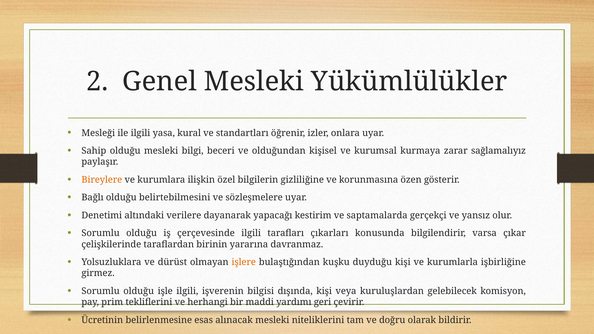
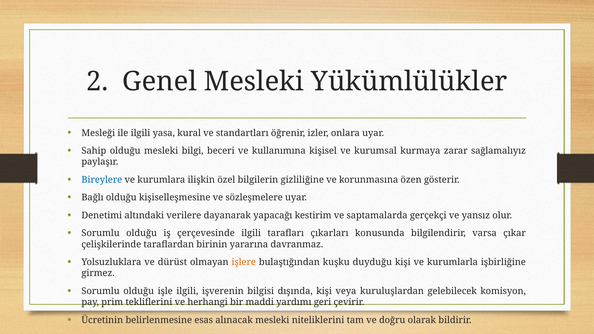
olduğundan: olduğundan -> kullanımına (279, 151)
Bireylere colour: orange -> blue (102, 180)
belirtebilmesini: belirtebilmesini -> kişiselleşmesine (175, 198)
